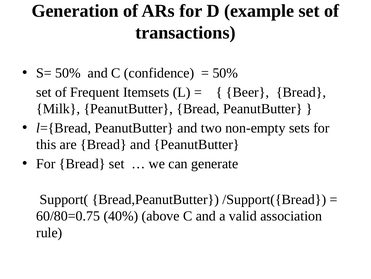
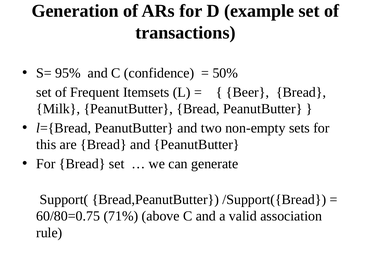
S= 50%: 50% -> 95% (68, 73)
40%: 40% -> 71% (121, 216)
